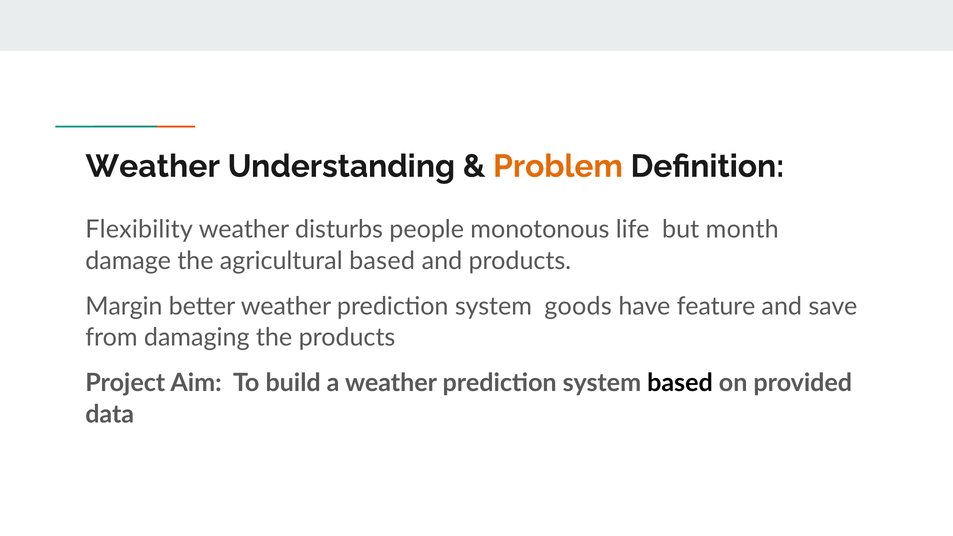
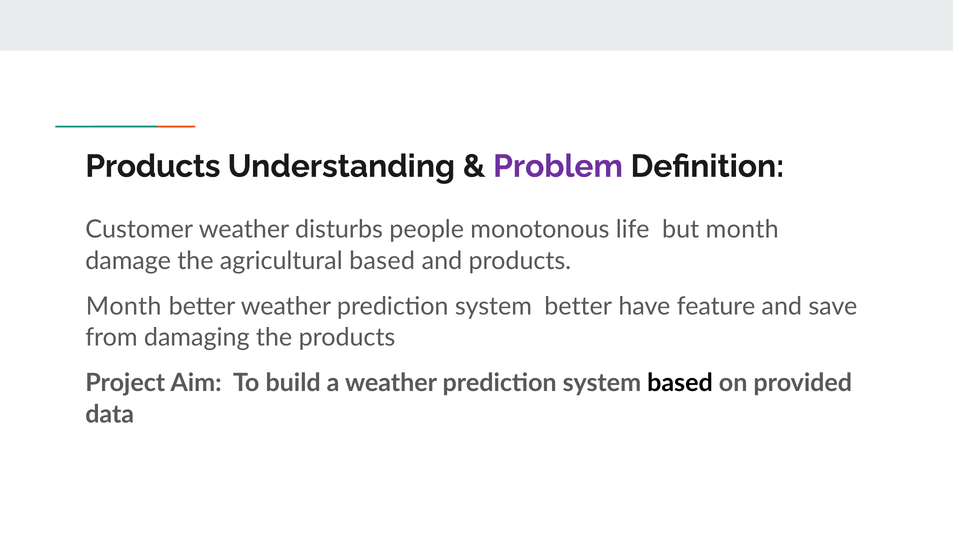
Weather: Weather -> Products (153, 166)
Problem colour: orange -> purple (558, 166)
Flexibility: Flexibility -> Customer (139, 230)
Margin: Margin -> Month (124, 306)
system goods: goods -> better (578, 306)
